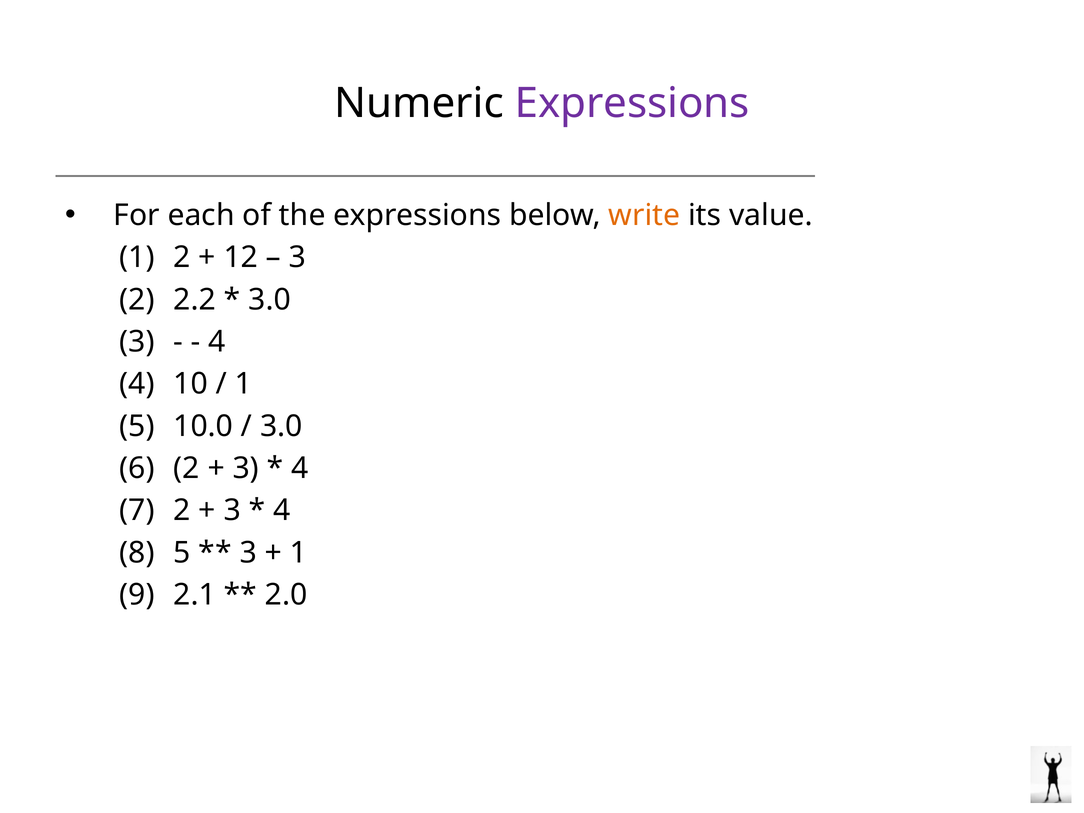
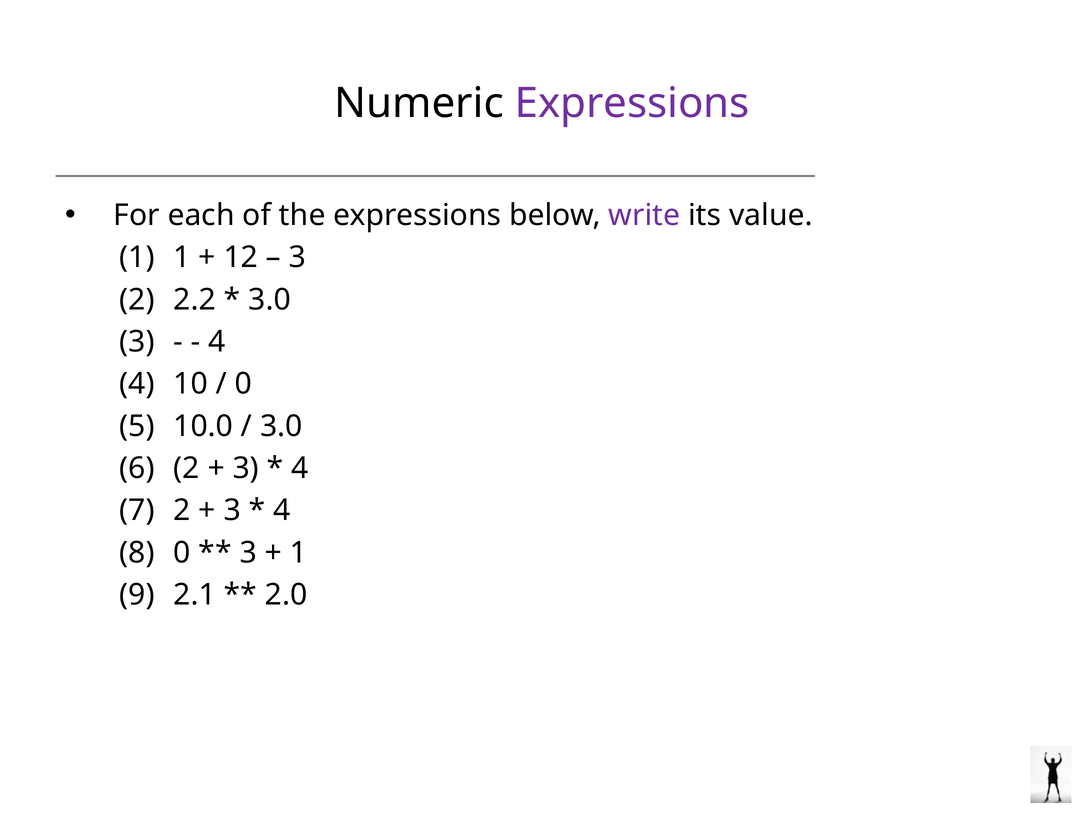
write colour: orange -> purple (644, 215)
1 2: 2 -> 1 (182, 257)
1: 1 -> 0 (243, 384)
5: 5 -> 0 (182, 553)
